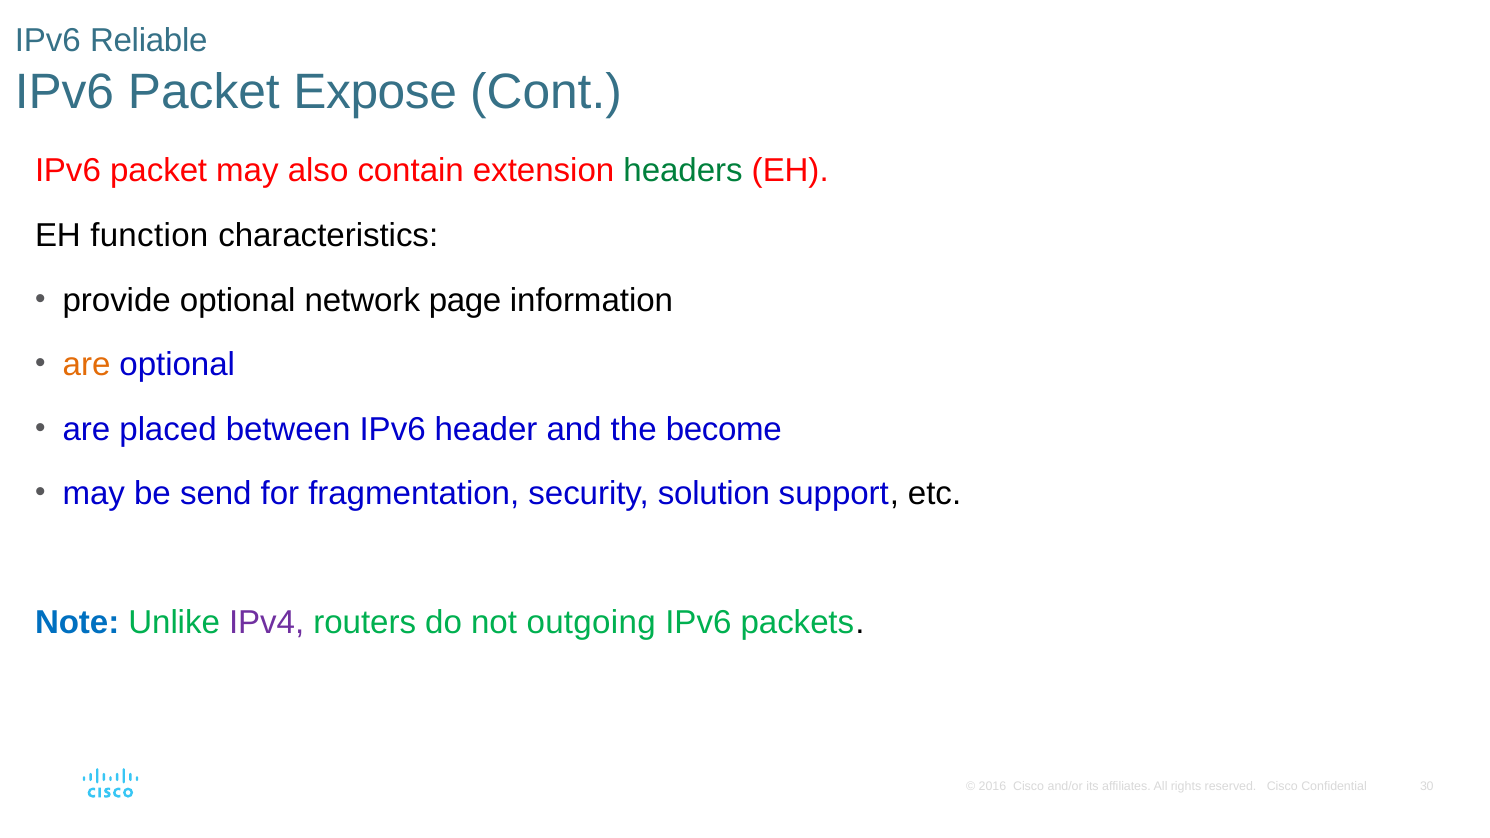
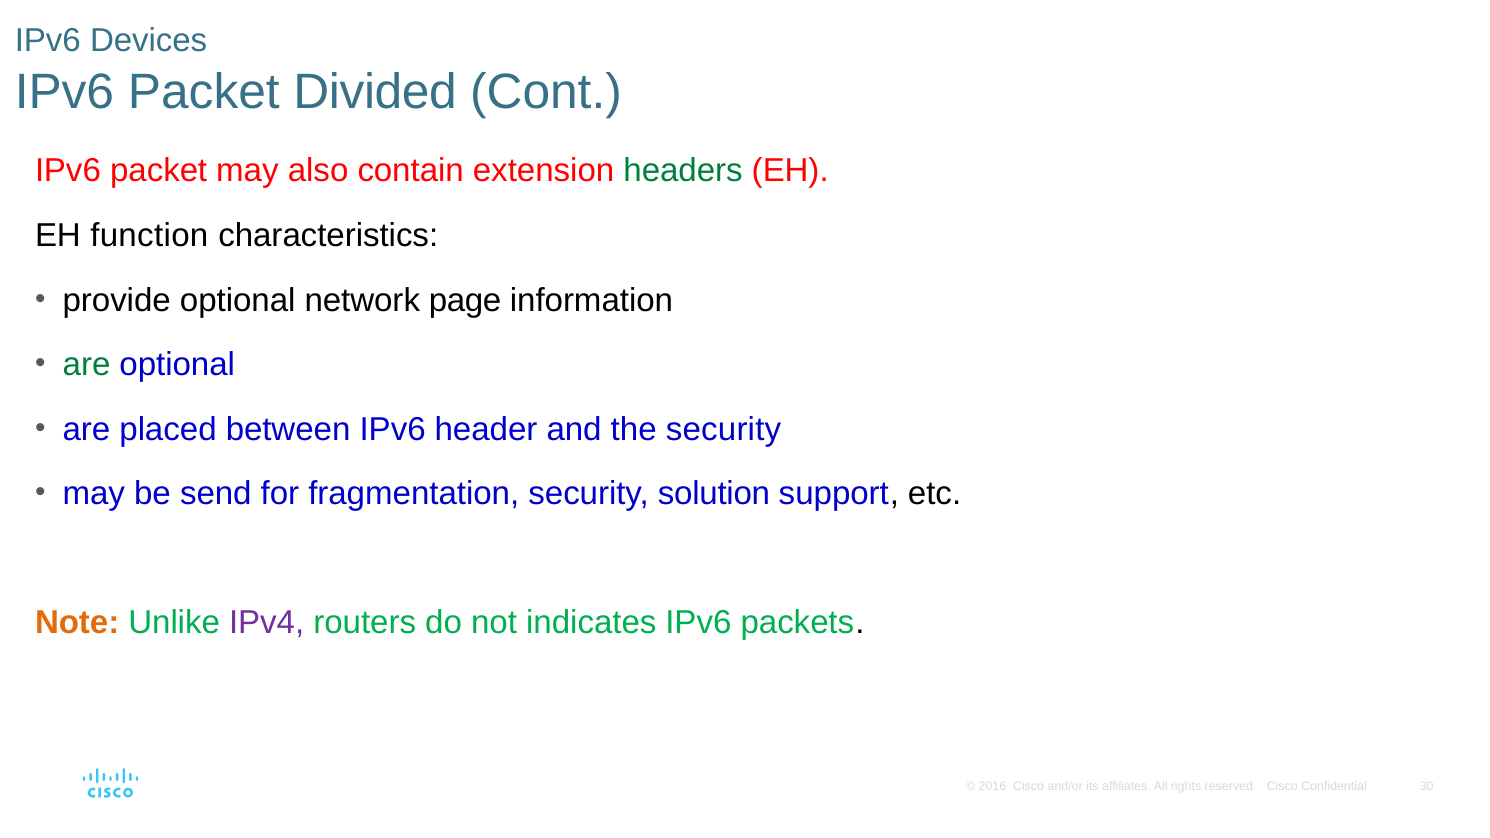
Reliable: Reliable -> Devices (149, 41)
Expose: Expose -> Divided (375, 92)
are colour: orange -> green (87, 365)
the become: become -> security (723, 429)
Note colour: blue -> orange (77, 623)
outgoing: outgoing -> indicates (591, 623)
